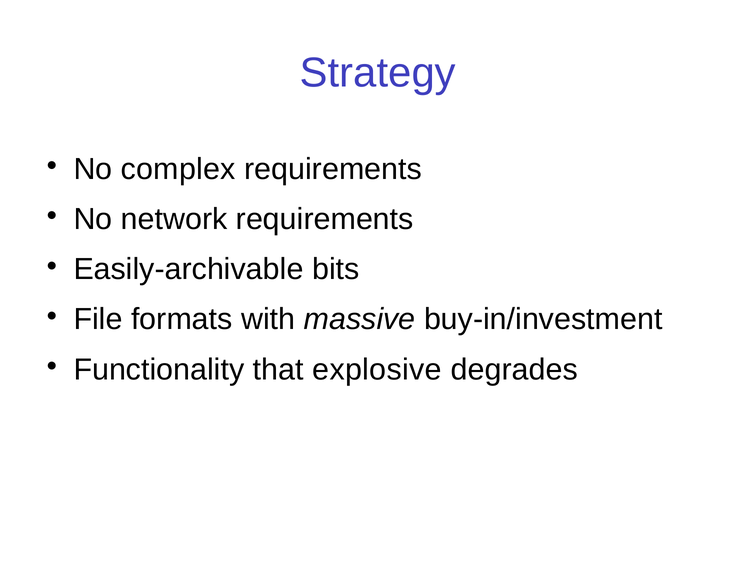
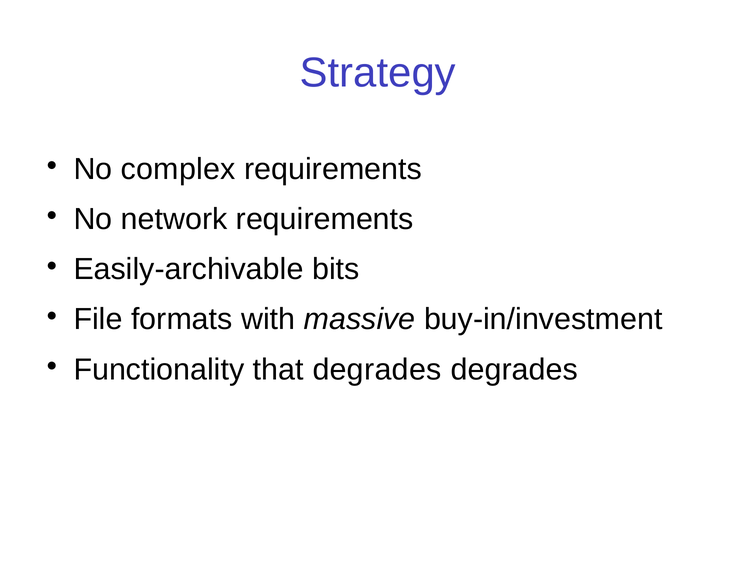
that explosive: explosive -> degrades (377, 369)
